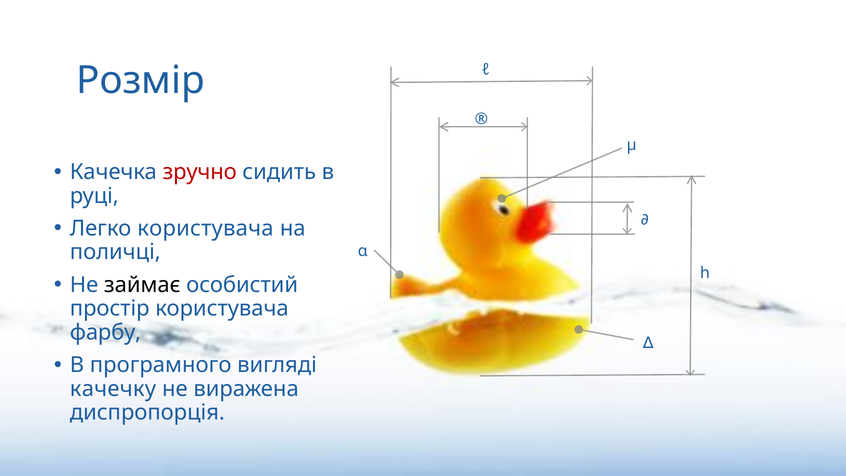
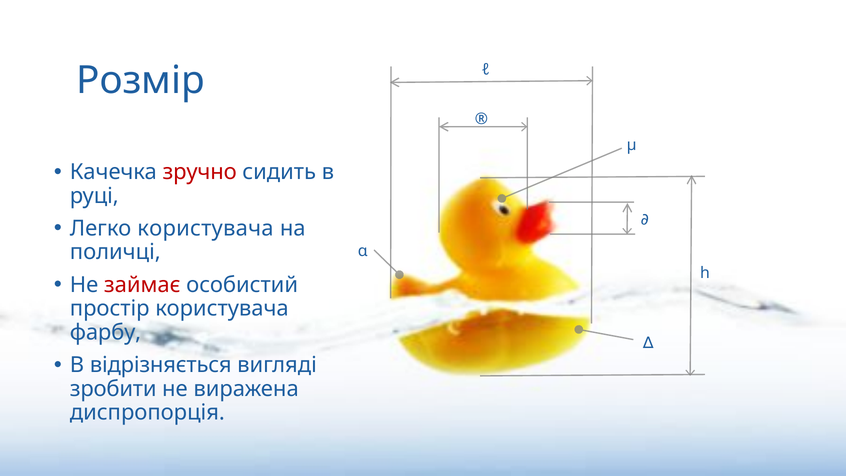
займає colour: black -> red (142, 285)
програмного: програмного -> відрізняється (161, 365)
качечку: качечку -> зробити (113, 389)
